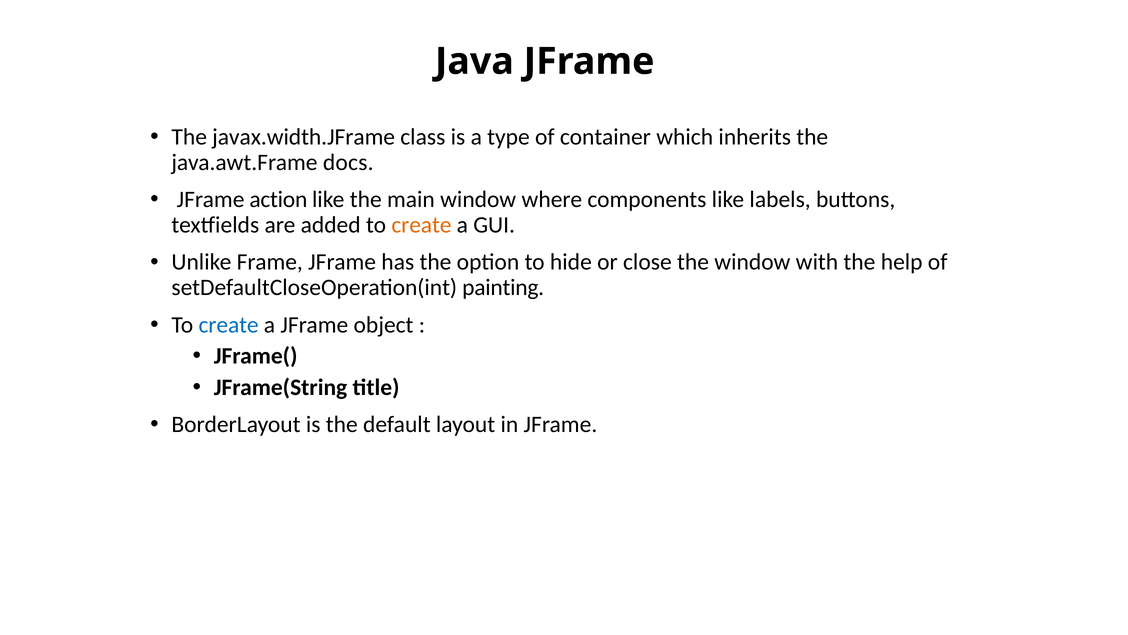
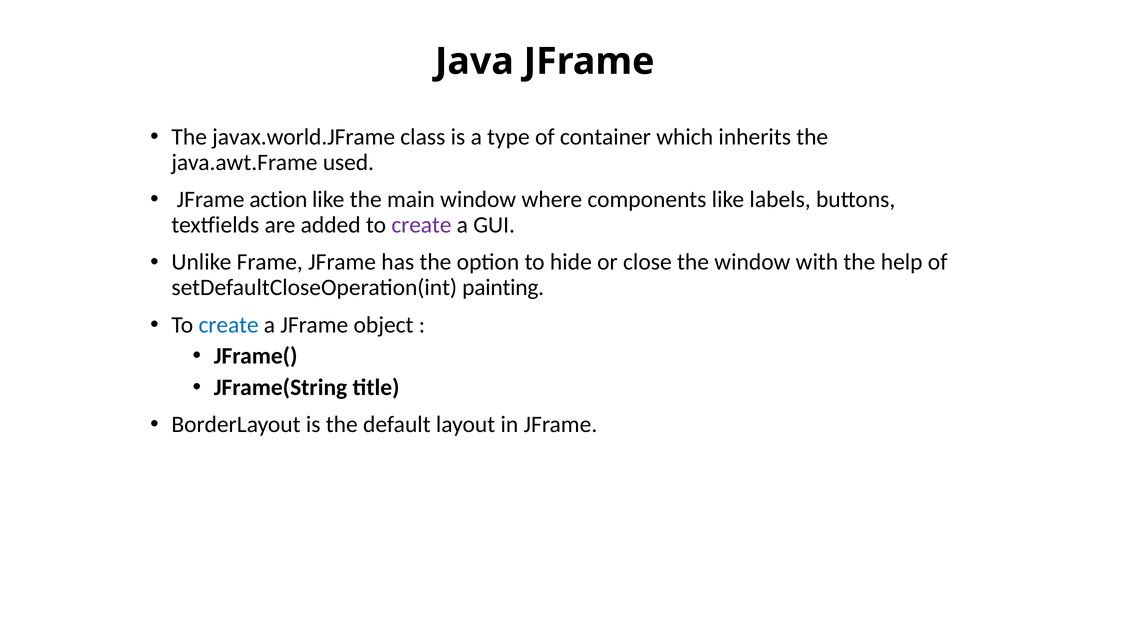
javax.width.JFrame: javax.width.JFrame -> javax.world.JFrame (304, 137)
docs: docs -> used (348, 162)
create colour: orange -> purple (421, 225)
